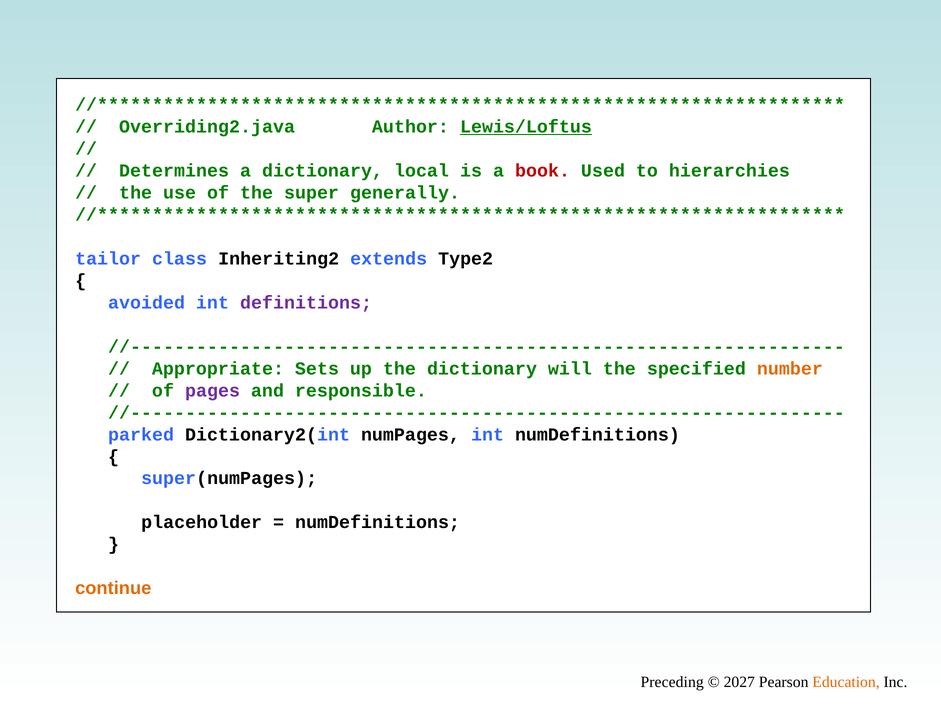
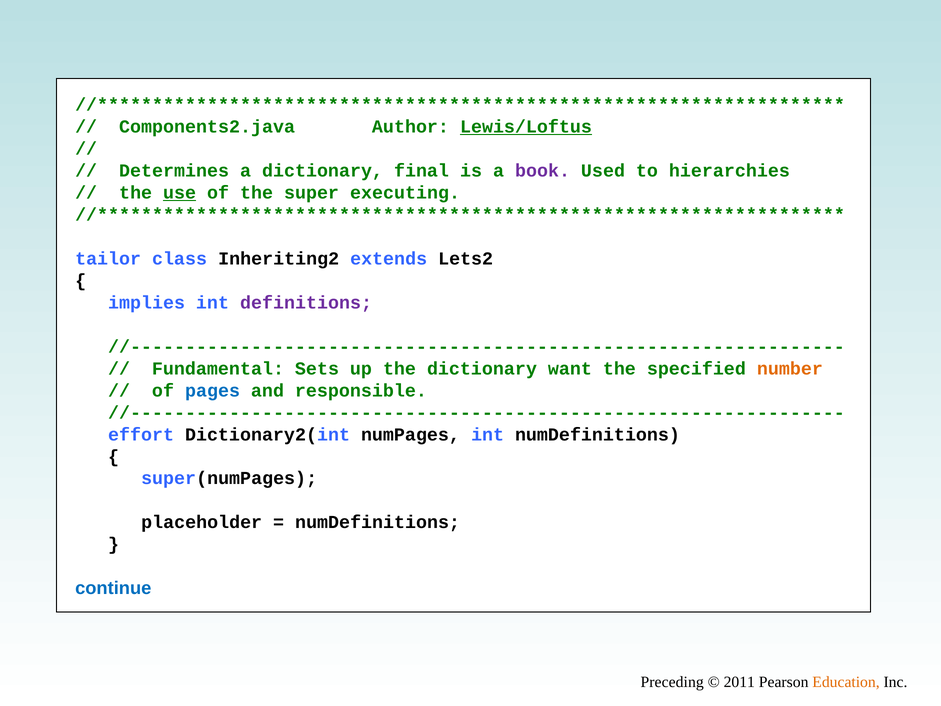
Overriding2.java: Overriding2.java -> Components2.java (207, 127)
local: local -> final (421, 171)
book colour: red -> purple (543, 171)
use underline: none -> present (180, 193)
generally: generally -> executing (405, 193)
Type2: Type2 -> Lets2 (466, 259)
avoided: avoided -> implies (147, 303)
Appropriate: Appropriate -> Fundamental (218, 368)
will: will -> want (570, 368)
pages colour: purple -> blue (212, 390)
parked: parked -> effort (141, 434)
continue colour: orange -> blue (113, 588)
2027: 2027 -> 2011 (739, 682)
